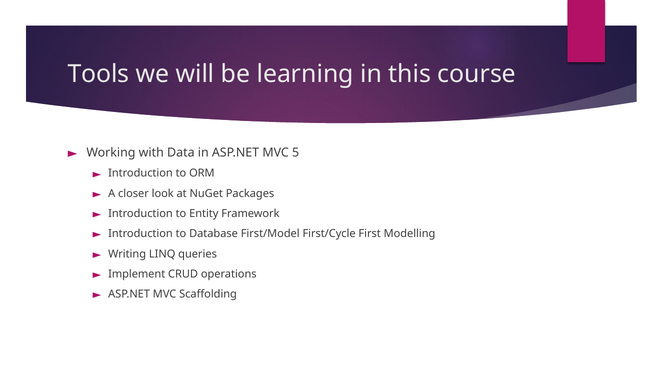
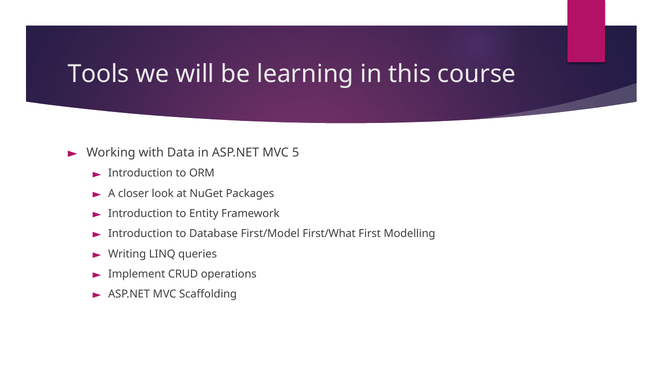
First/Cycle: First/Cycle -> First/What (329, 234)
